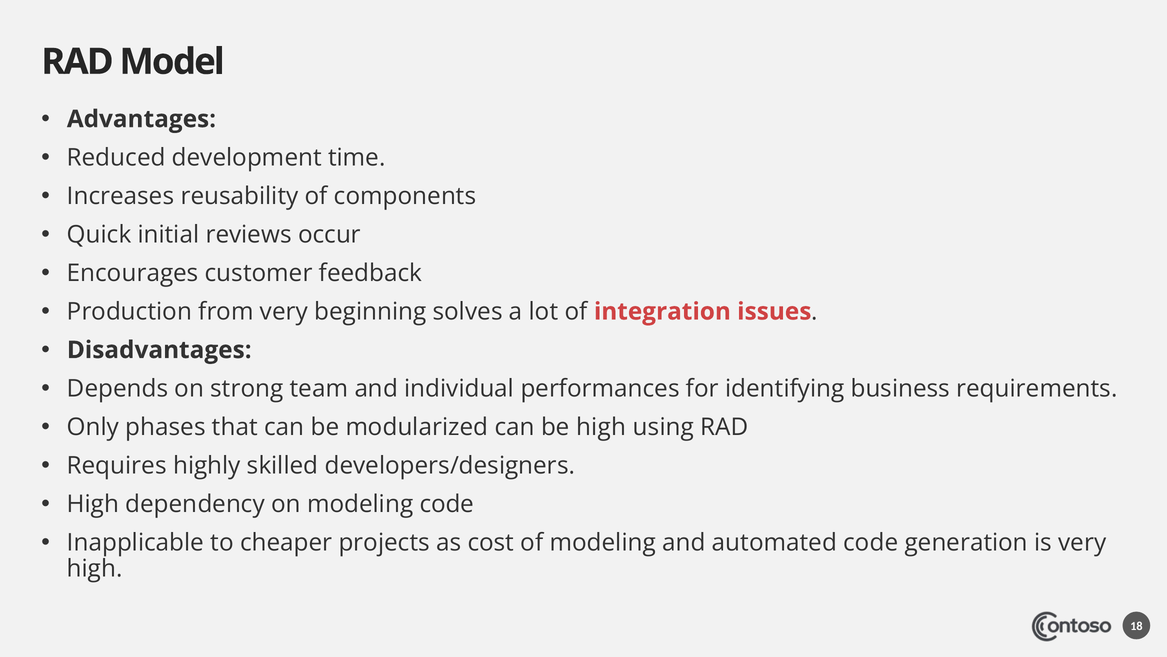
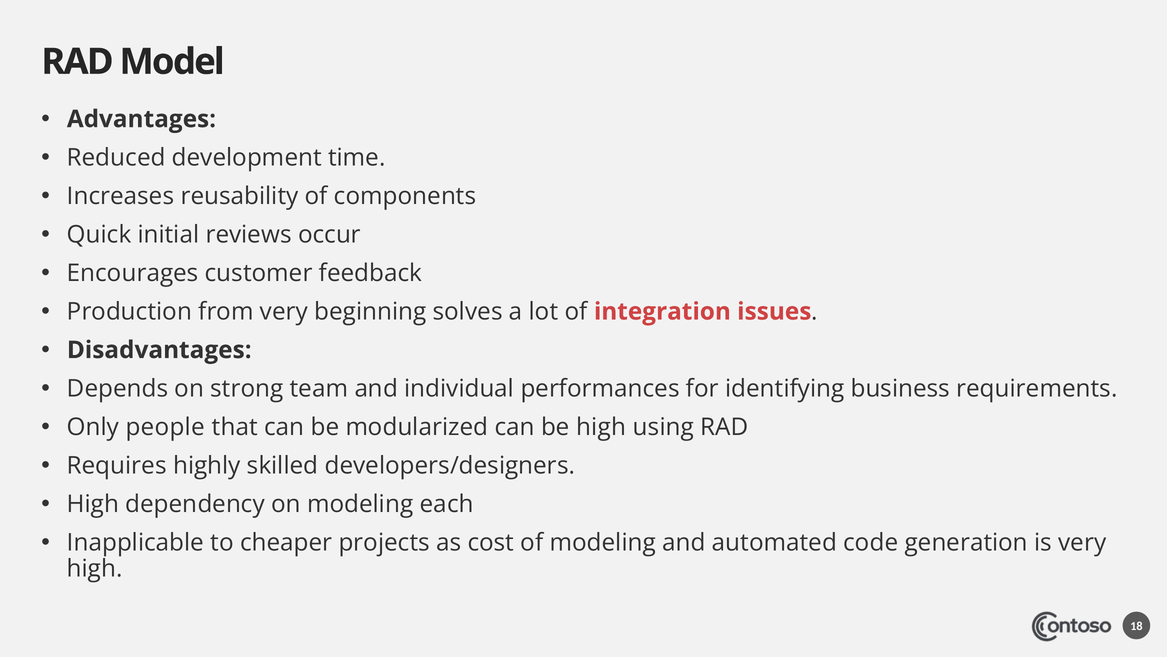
phases: phases -> people (165, 427)
modeling code: code -> each (447, 504)
